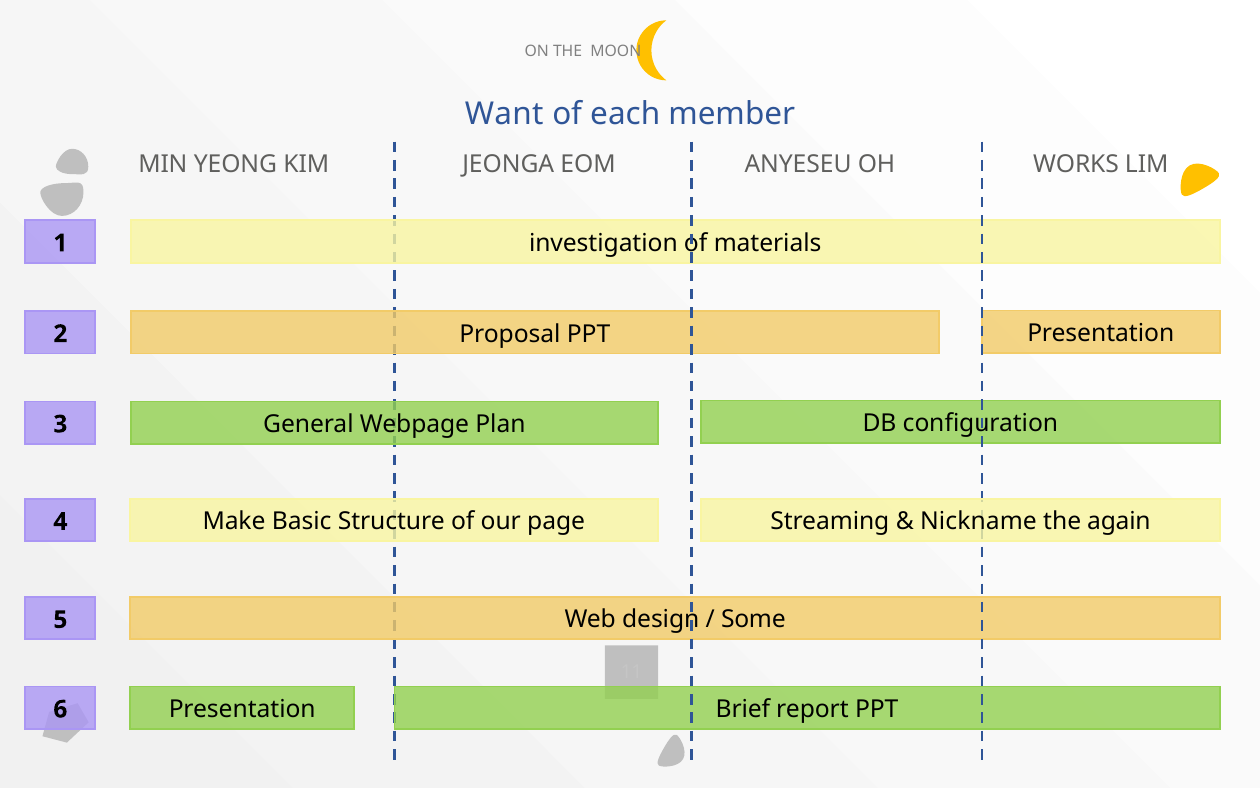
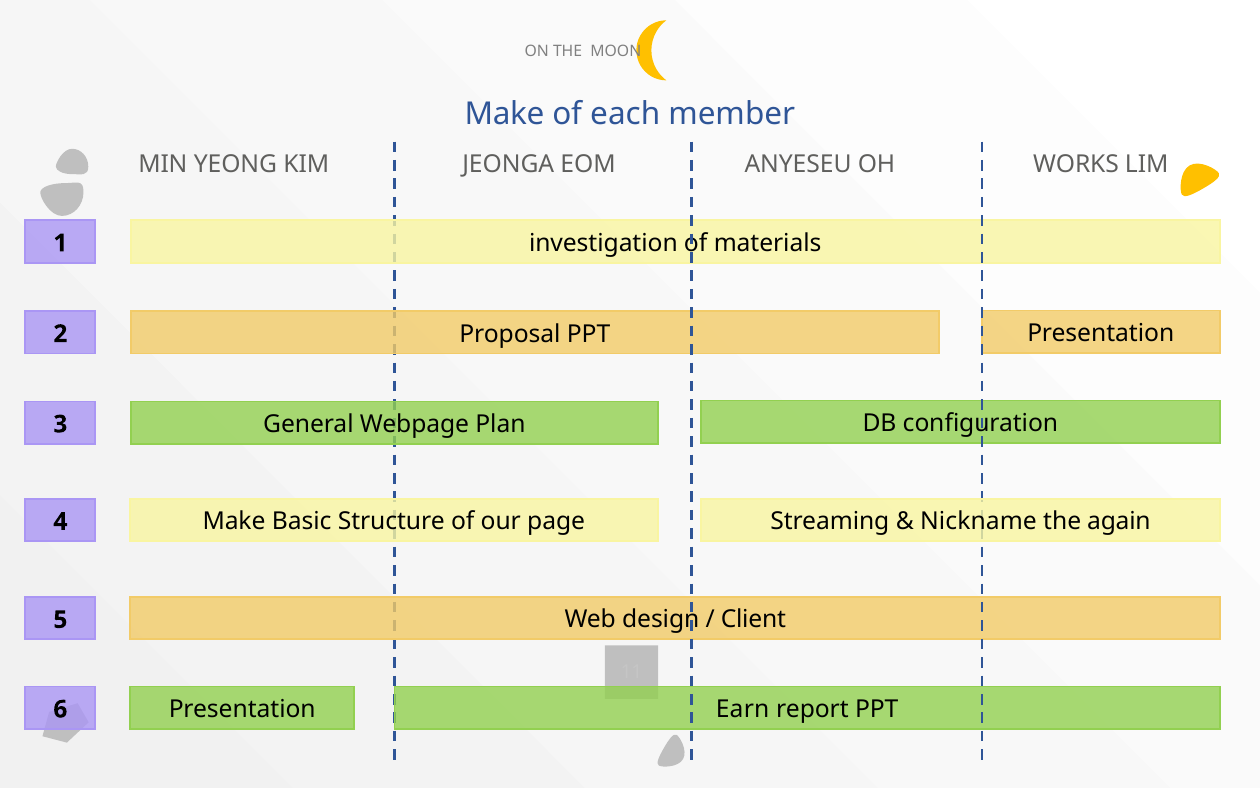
Want: Want -> Make (504, 114)
Some: Some -> Client (753, 619)
Brief: Brief -> Earn (743, 709)
